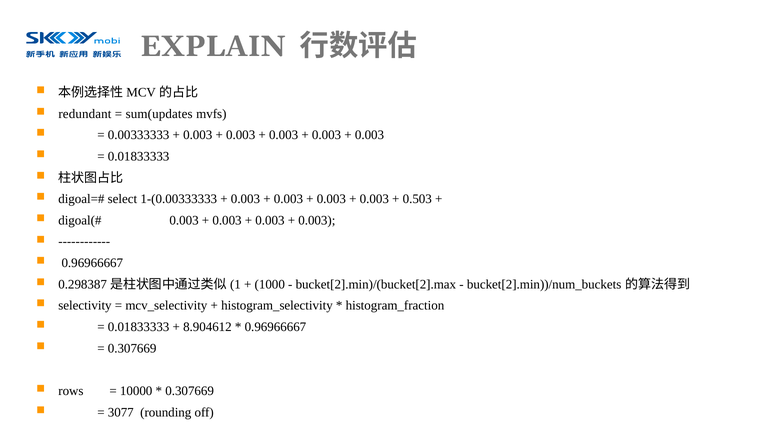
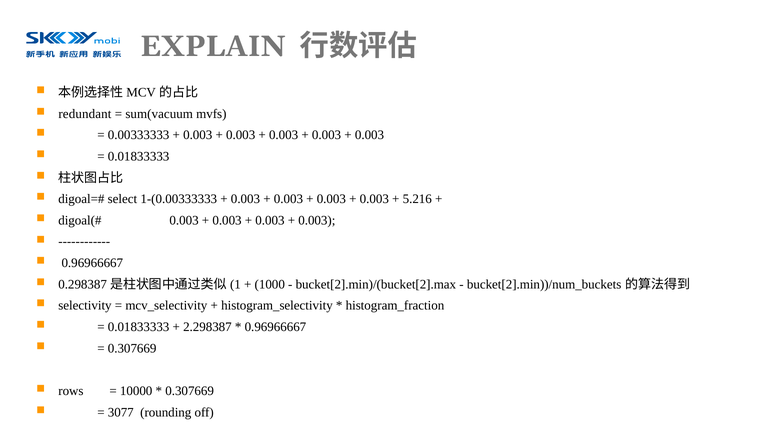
sum(updates: sum(updates -> sum(vacuum (159, 114)
0.503: 0.503 -> 5.216 (417, 199)
8.904612: 8.904612 -> 2.298387 (207, 327)
